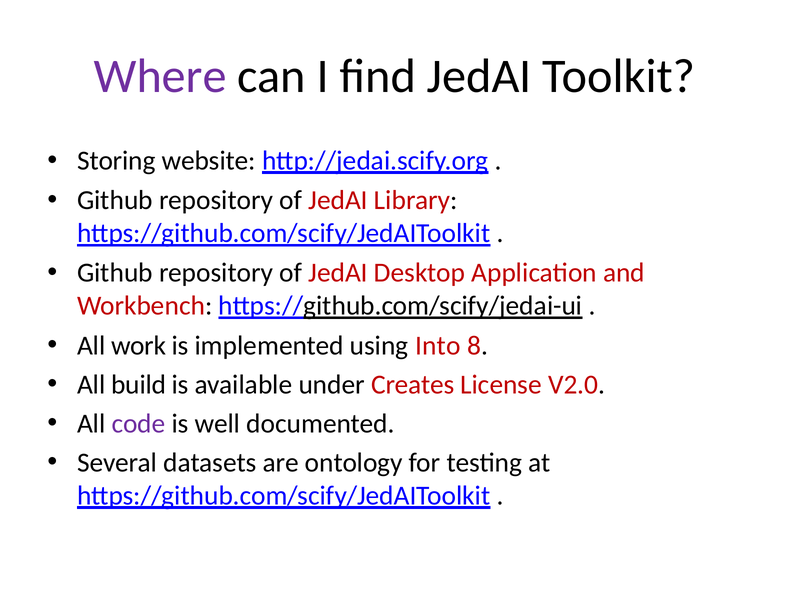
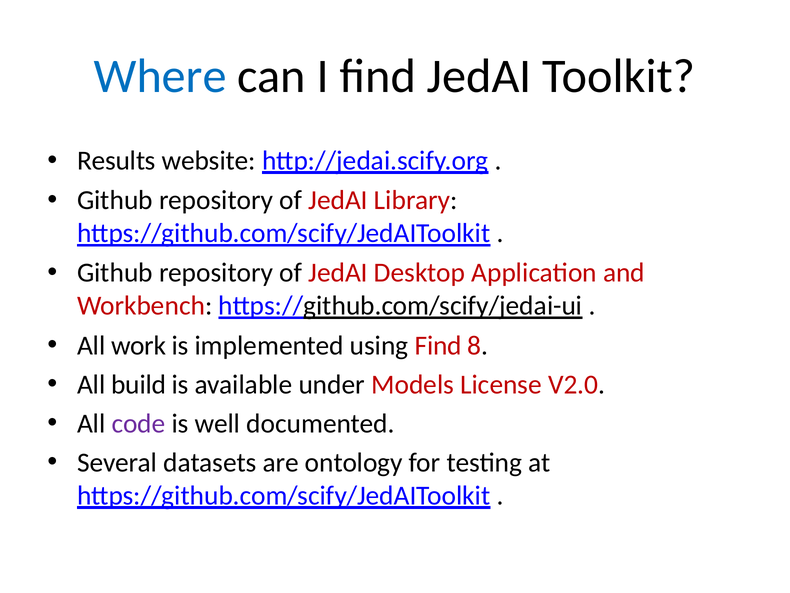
Where colour: purple -> blue (160, 76)
Storing: Storing -> Results (116, 161)
using Into: Into -> Find (438, 345)
Creates: Creates -> Models (413, 384)
